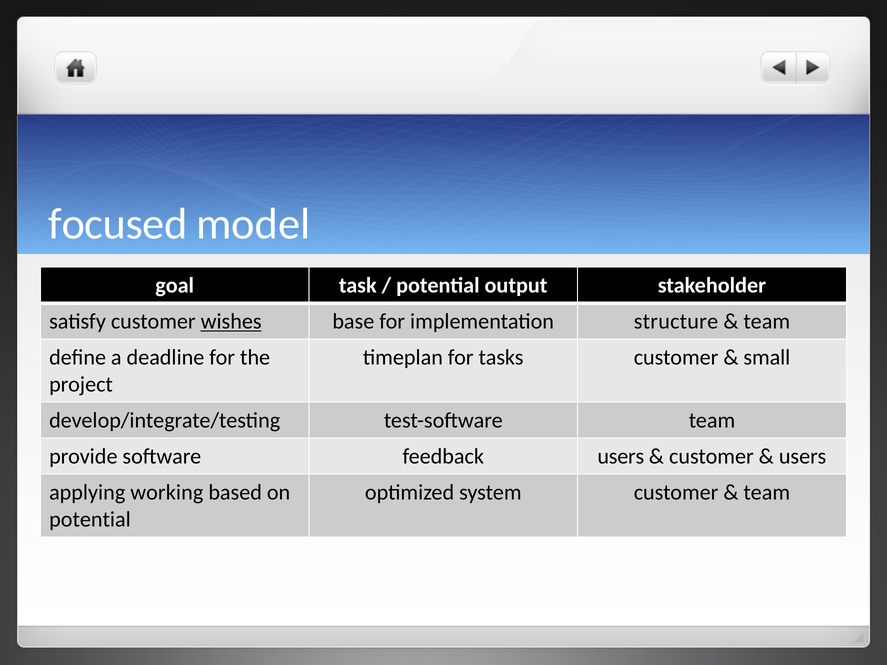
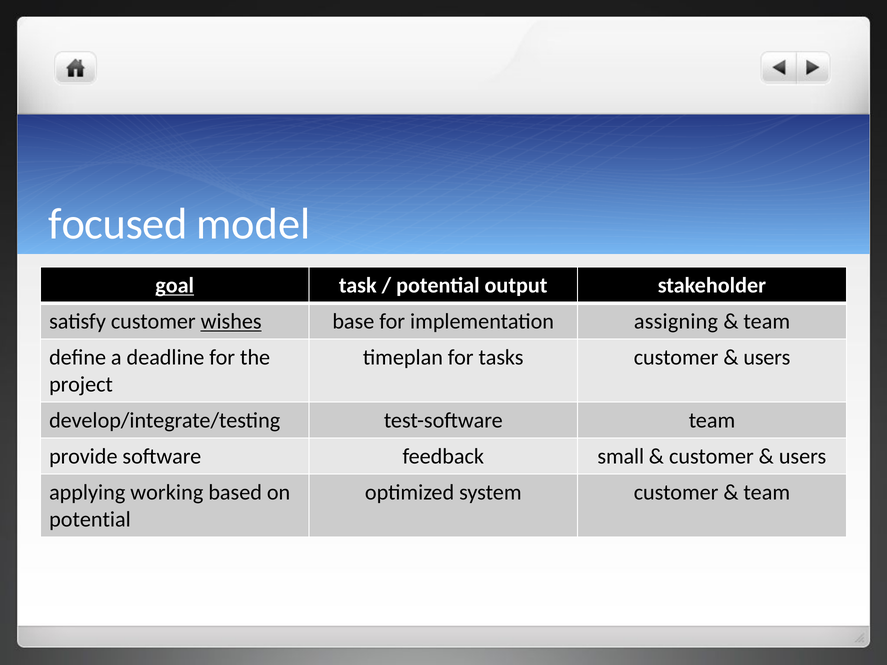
goal underline: none -> present (175, 286)
structure: structure -> assigning (676, 322)
small: small -> users (767, 358)
feedback users: users -> small (621, 457)
